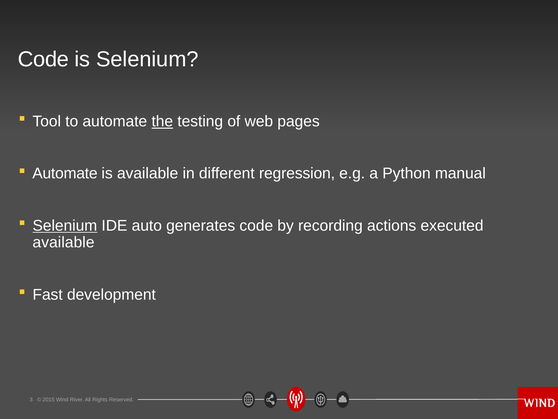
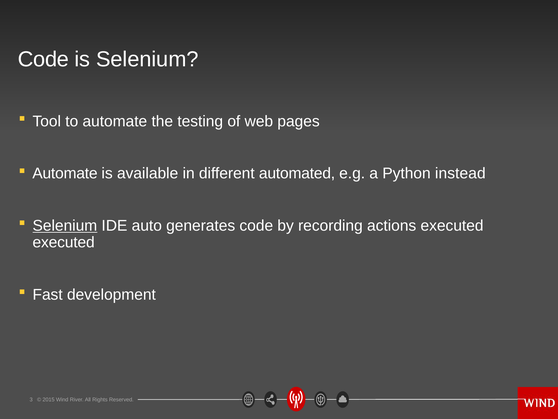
the underline: present -> none (162, 121)
regression: regression -> automated (297, 173)
manual: manual -> instead (460, 173)
available: available -> executed (64, 242)
